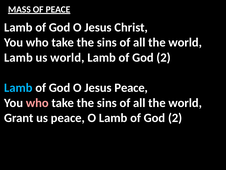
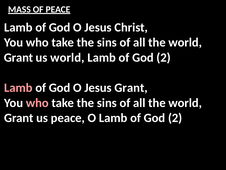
Lamb: Lamb -> Grant (19, 57)
Lamb colour: light blue -> pink (18, 88)
Jesus Peace: Peace -> Grant (131, 88)
